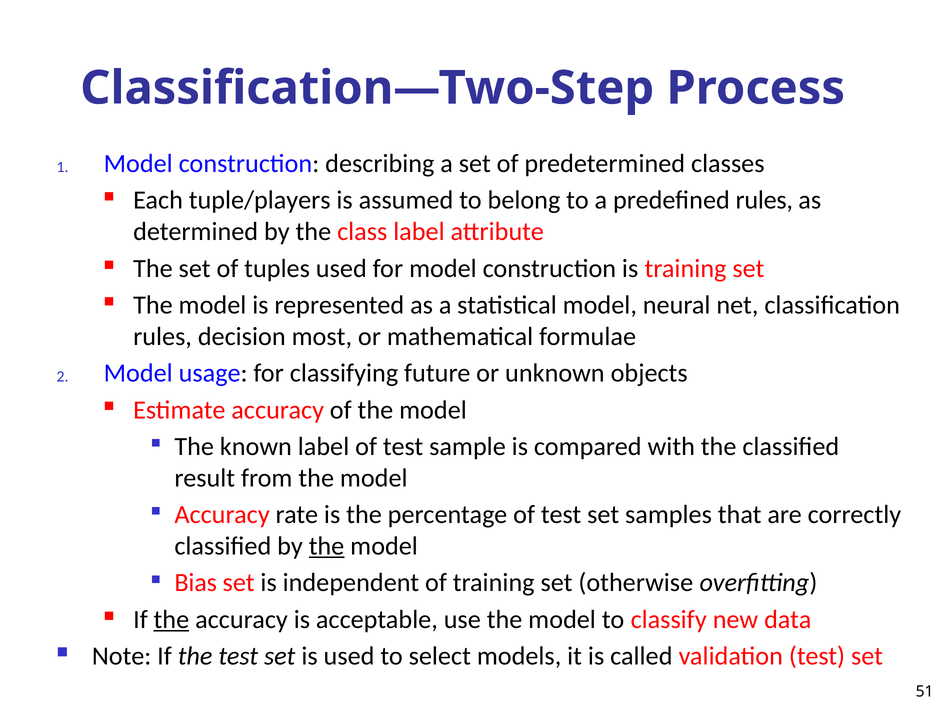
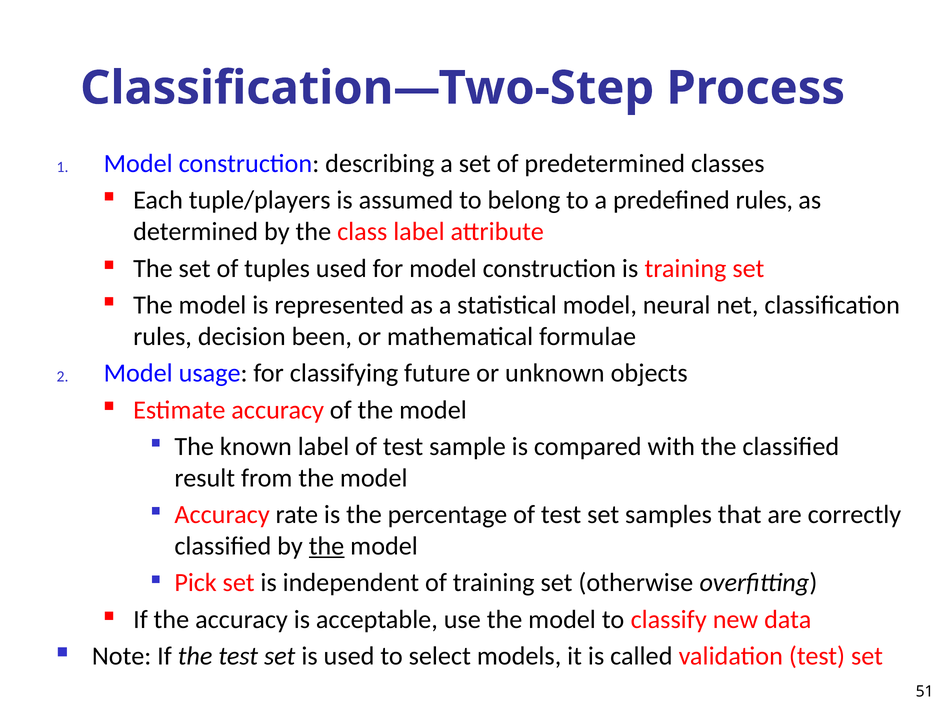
most: most -> been (322, 337)
Bias: Bias -> Pick (196, 583)
the underline: present -> none (171, 620)
